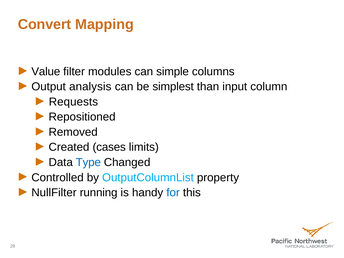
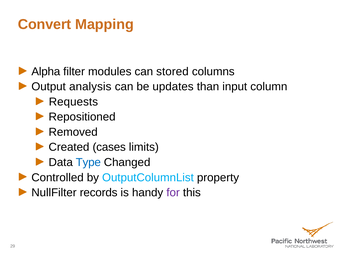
Value: Value -> Alpha (46, 72)
simple: simple -> stored (172, 72)
simplest: simplest -> updates (173, 87)
running: running -> records (99, 193)
for colour: blue -> purple (173, 193)
